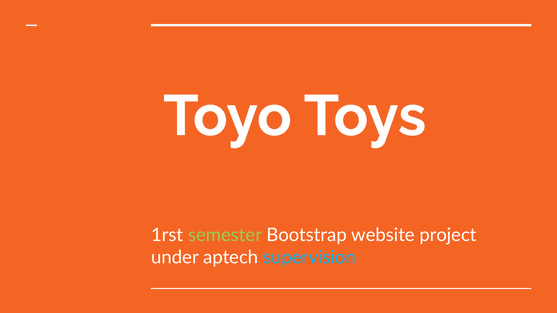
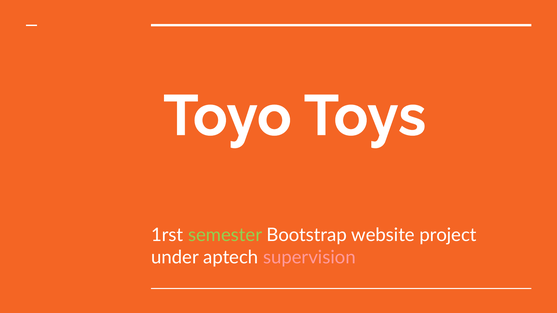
supervision colour: light blue -> pink (309, 257)
